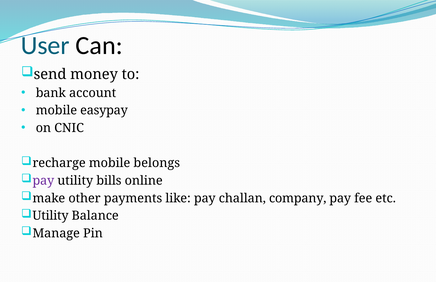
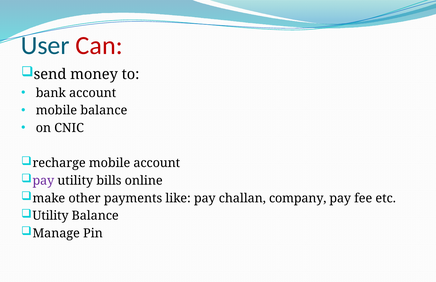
Can colour: black -> red (99, 46)
mobile easypay: easypay -> balance (104, 110)
mobile belongs: belongs -> account (157, 163)
